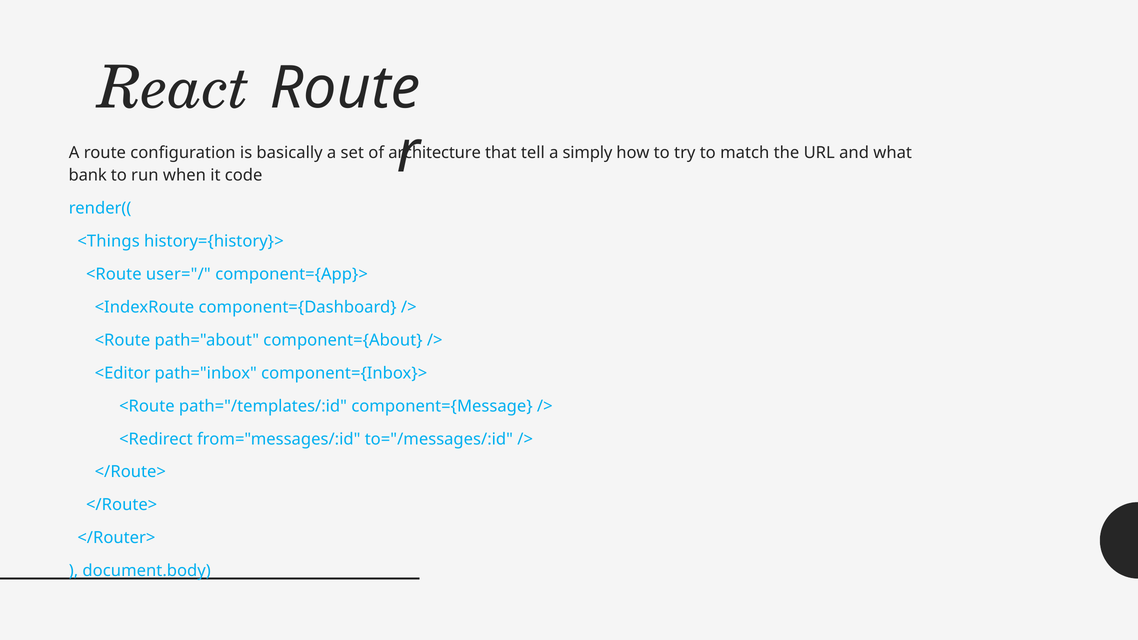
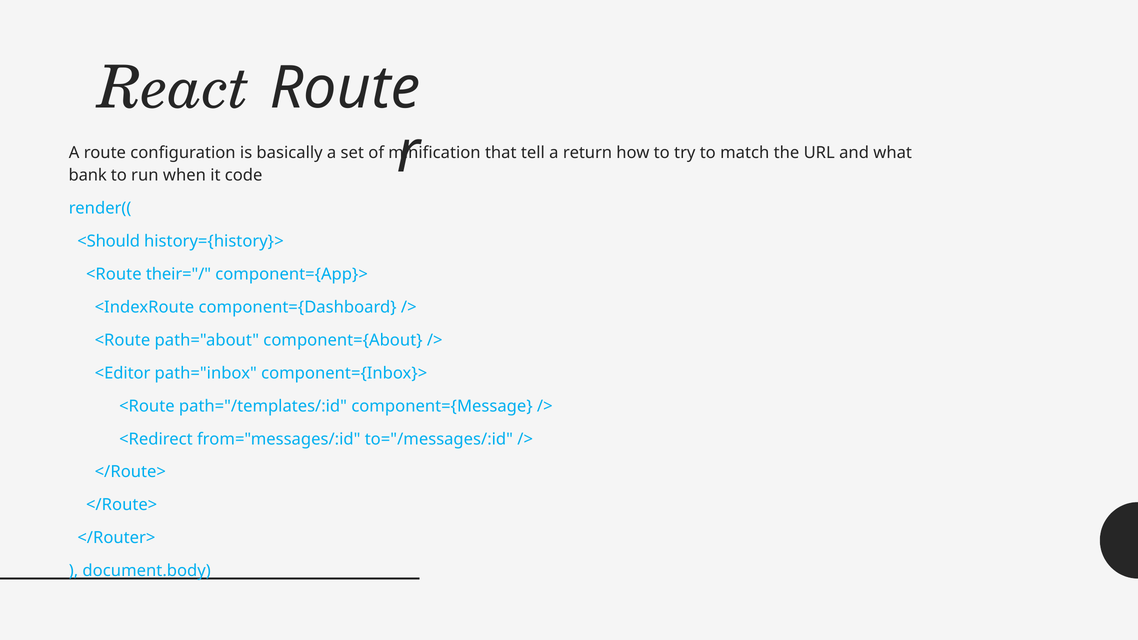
architecture: architecture -> minification (434, 153)
simply: simply -> return (587, 153)
<Things: <Things -> <Should (109, 241)
user="/: user="/ -> their="/ (178, 274)
